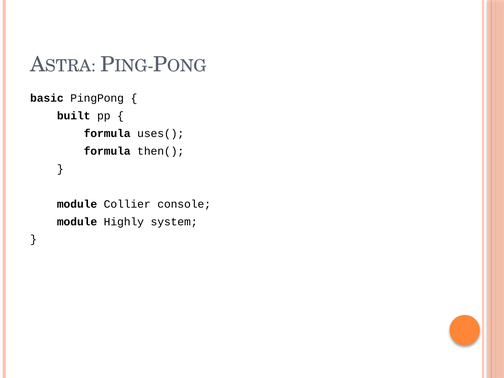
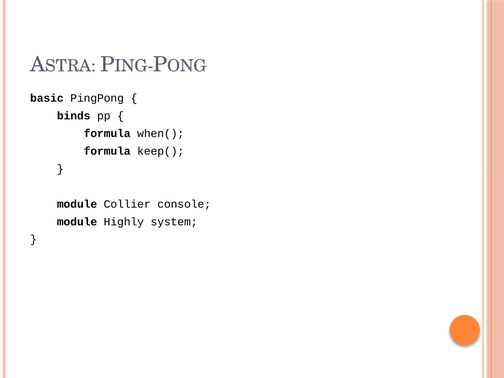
built: built -> binds (74, 116)
uses(: uses( -> when( (161, 133)
then(: then( -> keep( (161, 151)
